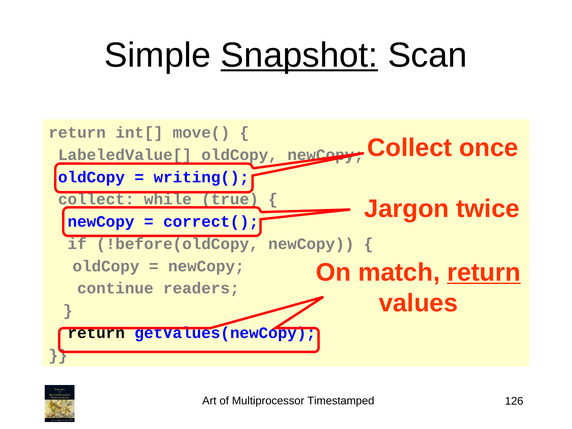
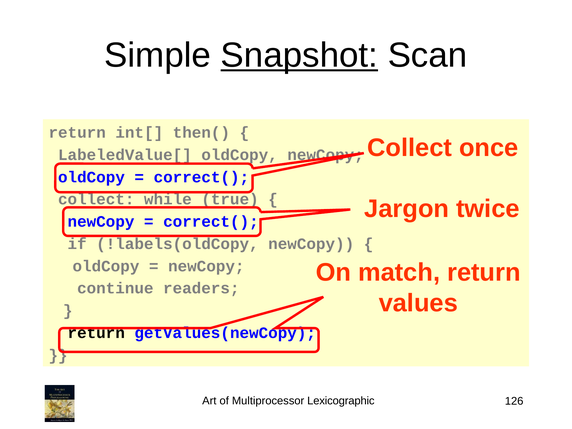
move(: move( -> then( (201, 133)
writing(: writing( -> correct( (201, 177)
!before(oldCopy: !before(oldCopy -> !labels(oldCopy (177, 244)
return underline: present -> none (484, 272)
Timestamped: Timestamped -> Lexicographic (341, 401)
